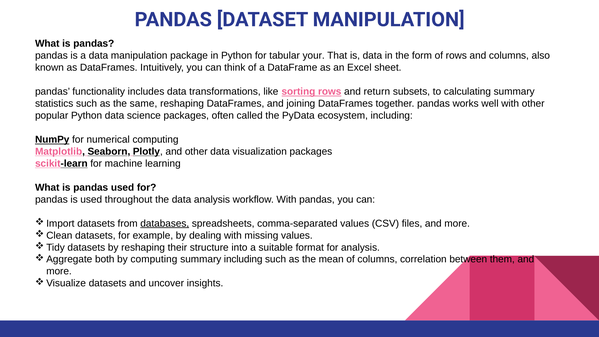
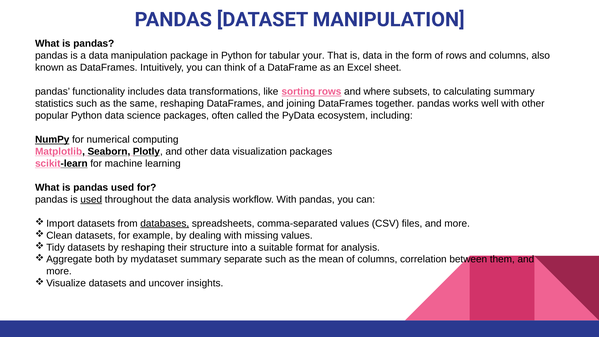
return: return -> where (377, 92)
used underline: none -> present (91, 199)
by computing: computing -> mydataset (154, 259)
summary including: including -> separate (243, 259)
